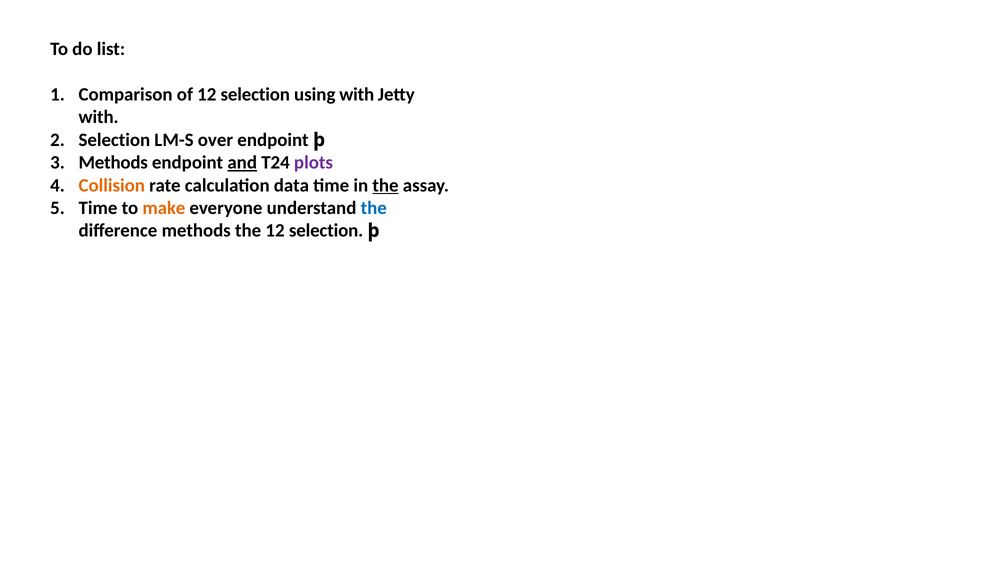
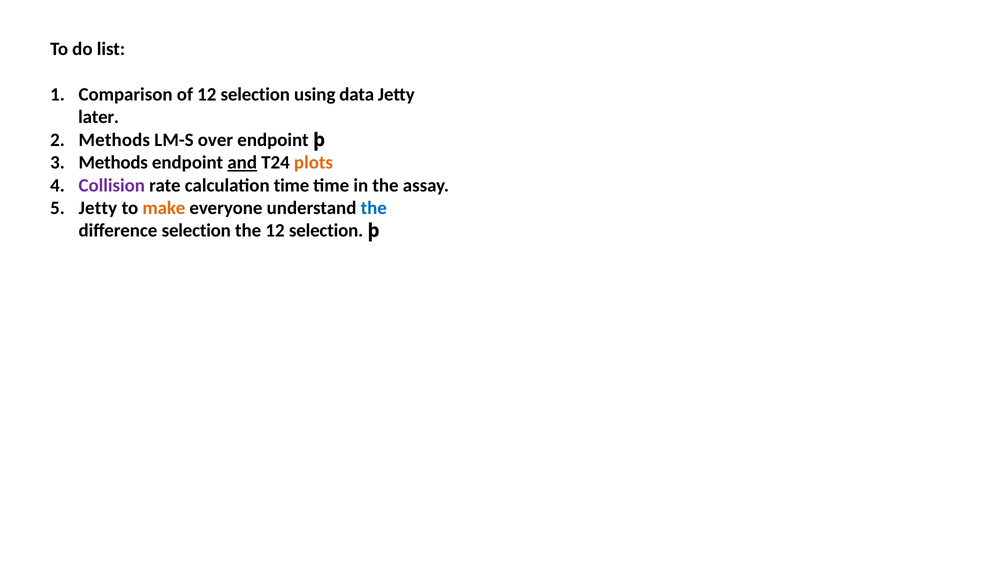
using with: with -> data (357, 95)
with: with -> later (99, 117)
Selection: Selection -> Methods (114, 140)
plots colour: purple -> orange (313, 163)
Collision colour: orange -> purple (112, 185)
calculation data: data -> time (292, 185)
the underline: present -> none (385, 185)
Time: Time -> Jetty (98, 208)
difference methods: methods -> selection (196, 231)
